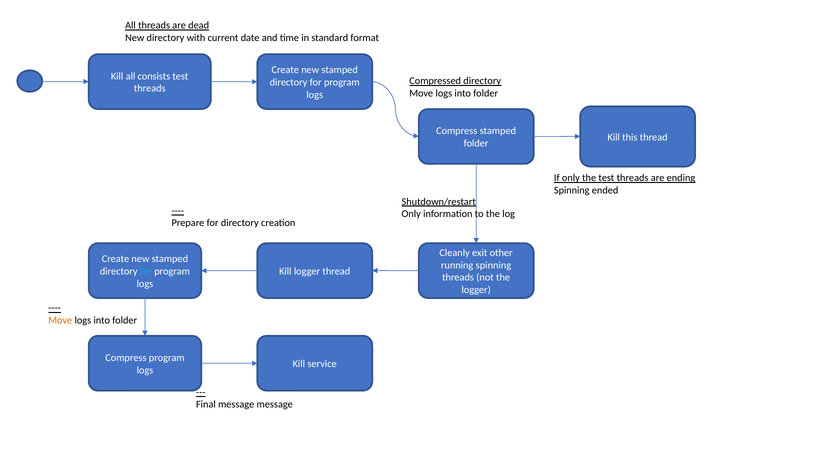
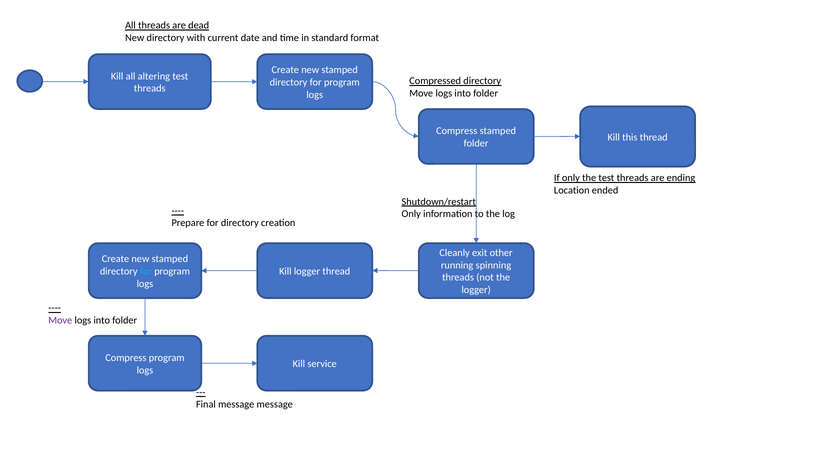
consists: consists -> altering (154, 76)
Spinning: Spinning -> Location (572, 190)
Move colour: orange -> purple (60, 320)
